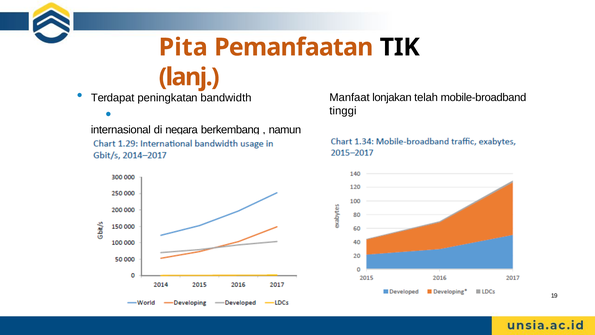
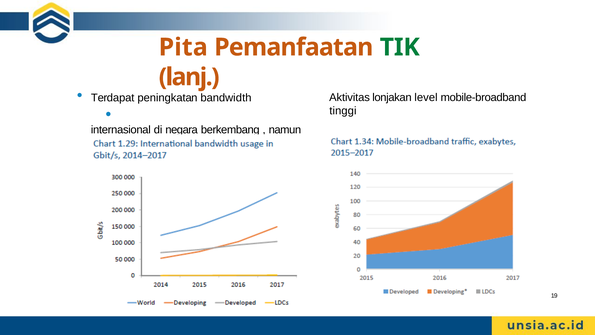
TIK colour: black -> green (400, 47)
Manfaat: Manfaat -> Aktivitas (350, 97)
telah: telah -> level (426, 97)
